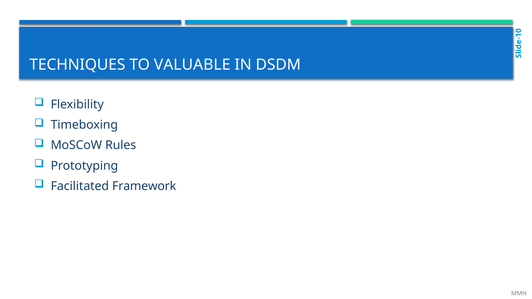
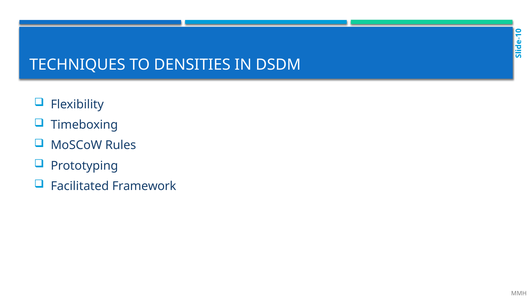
VALUABLE: VALUABLE -> DENSITIES (192, 65)
